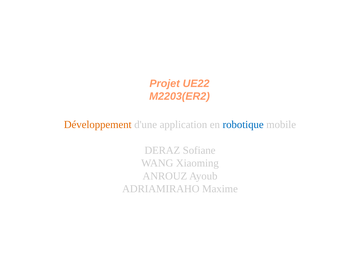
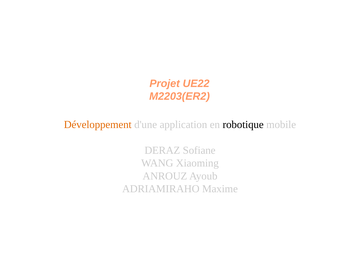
robotique colour: blue -> black (243, 124)
